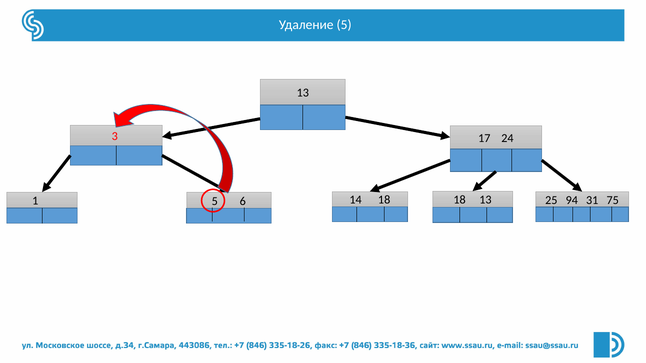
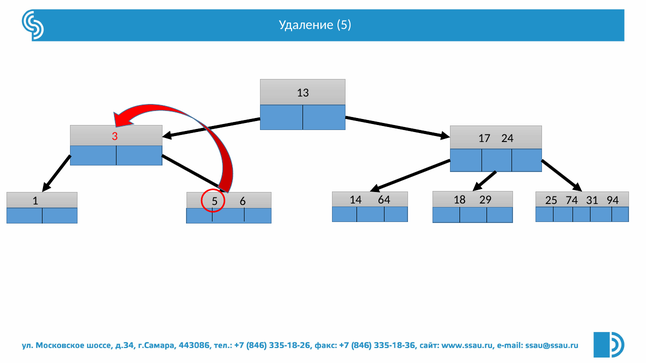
14 18: 18 -> 64 (384, 200)
18 13: 13 -> 29 (485, 200)
94: 94 -> 74 (572, 200)
75: 75 -> 94 (613, 200)
